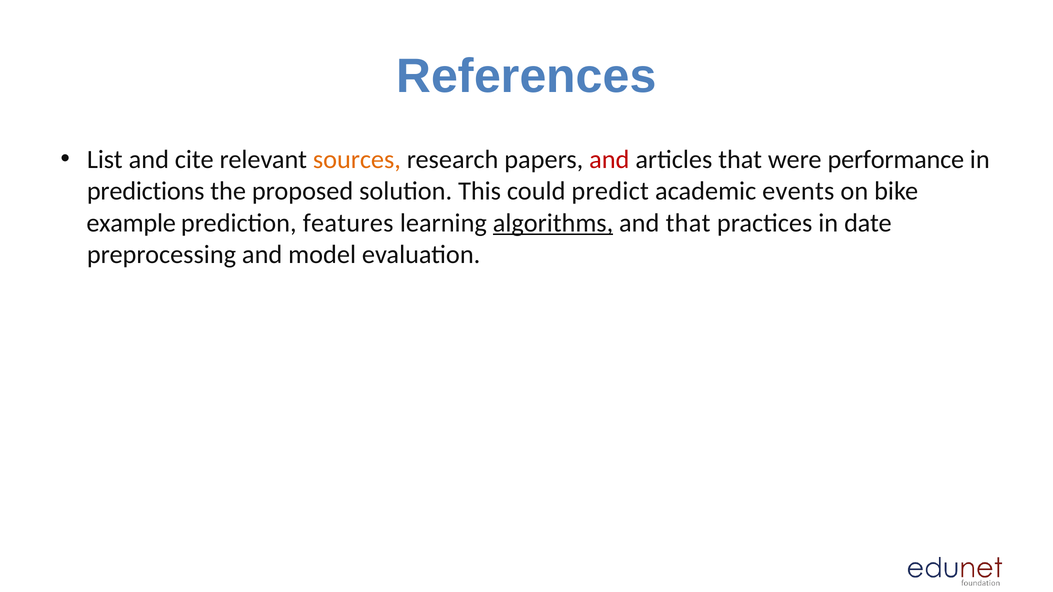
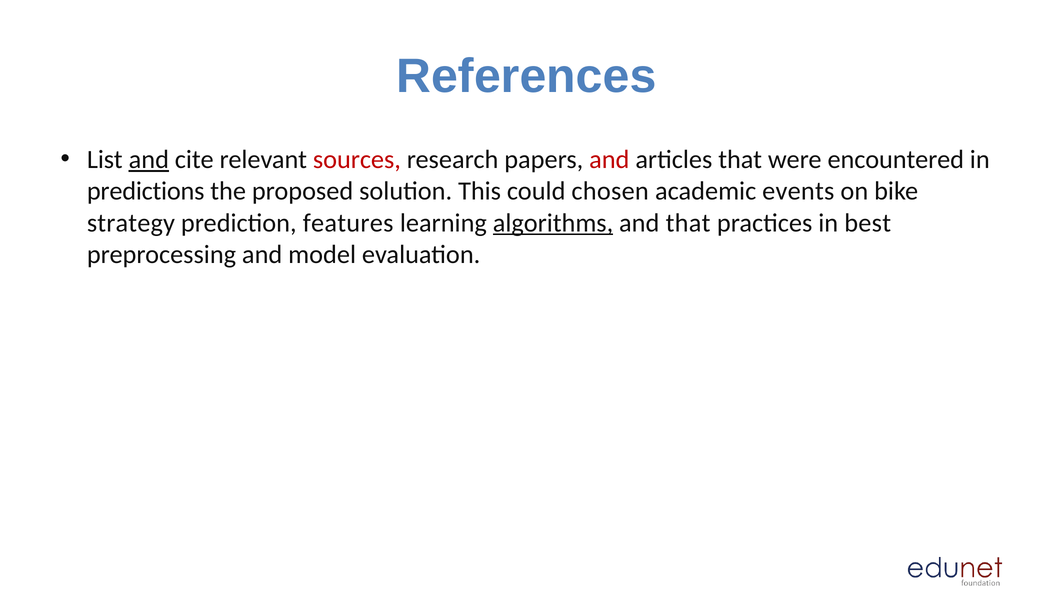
and underline: none -> present (149, 160)
sources colour: orange -> red (357, 160)
performance: performance -> encountered (896, 160)
predict: predict -> chosen (610, 191)
example: example -> strategy (131, 223)
date: date -> best (868, 223)
